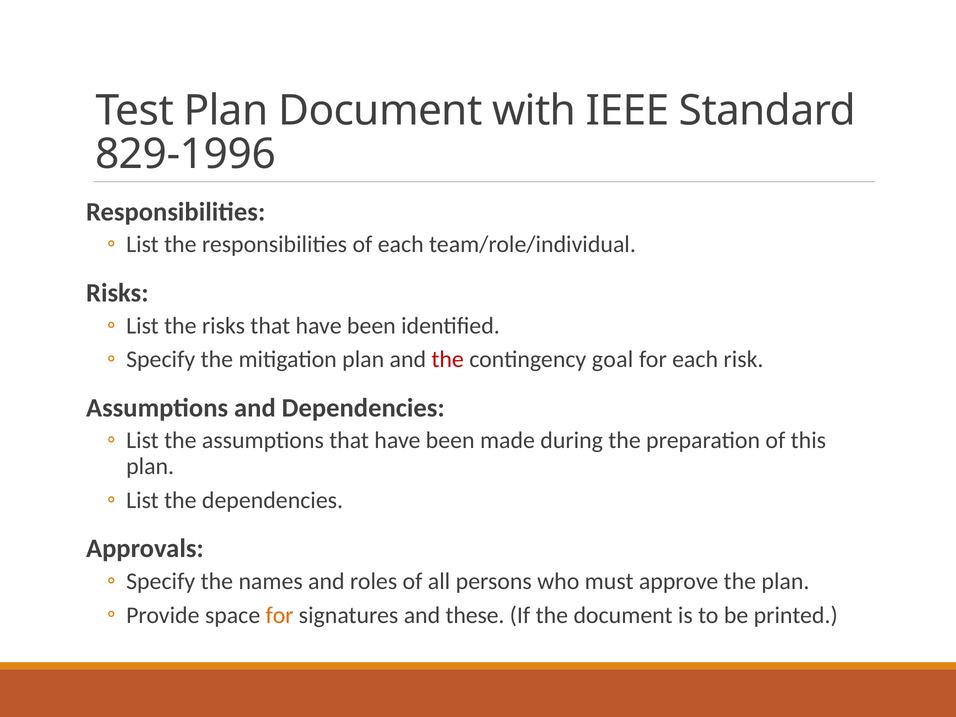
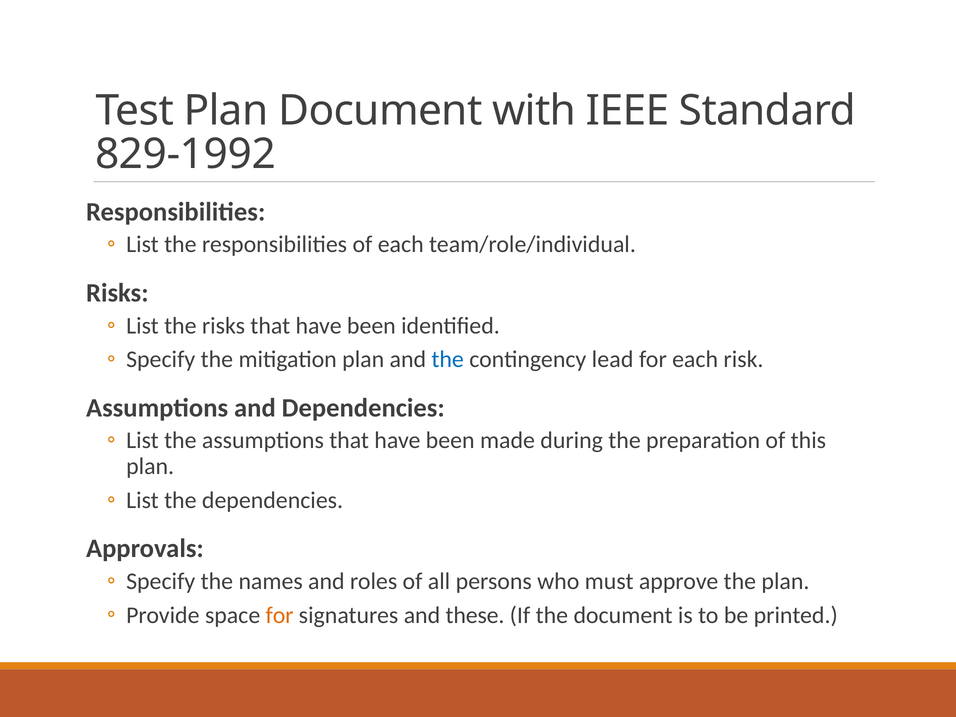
829-1996: 829-1996 -> 829-1992 (185, 154)
the colour: red -> blue (448, 359)
goal: goal -> lead (613, 359)
